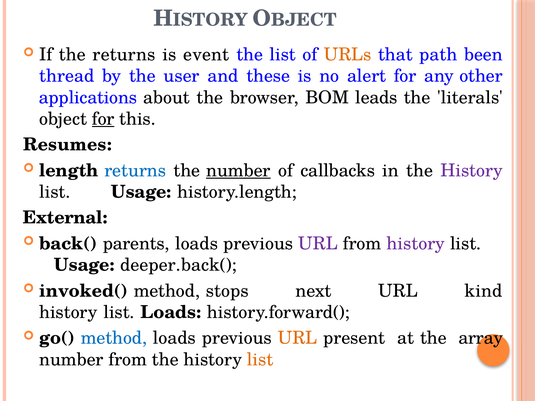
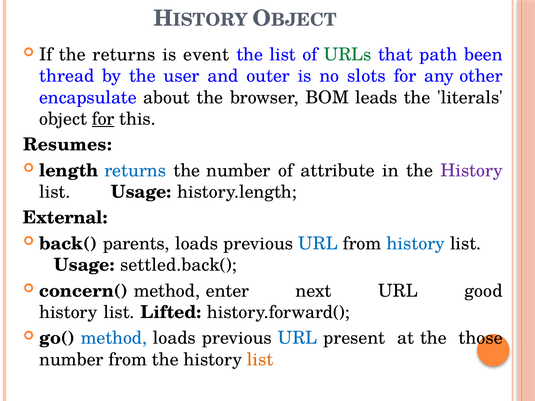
URLs colour: orange -> green (348, 55)
these: these -> outer (268, 76)
alert: alert -> slots (366, 76)
applications: applications -> encapsulate (88, 98)
number underline: present -> none (238, 171)
callbacks: callbacks -> attribute (338, 171)
URL colour: purple -> blue (318, 244)
history colour: purple -> blue (416, 244)
deeper.back(: deeper.back( -> settled.back( (179, 265)
invoked(: invoked( -> concern( (83, 291)
stops: stops -> enter (228, 291)
kind: kind -> good (484, 291)
list Loads: Loads -> Lifted (171, 312)
URL colour: orange -> blue (297, 338)
array: array -> those (481, 338)
